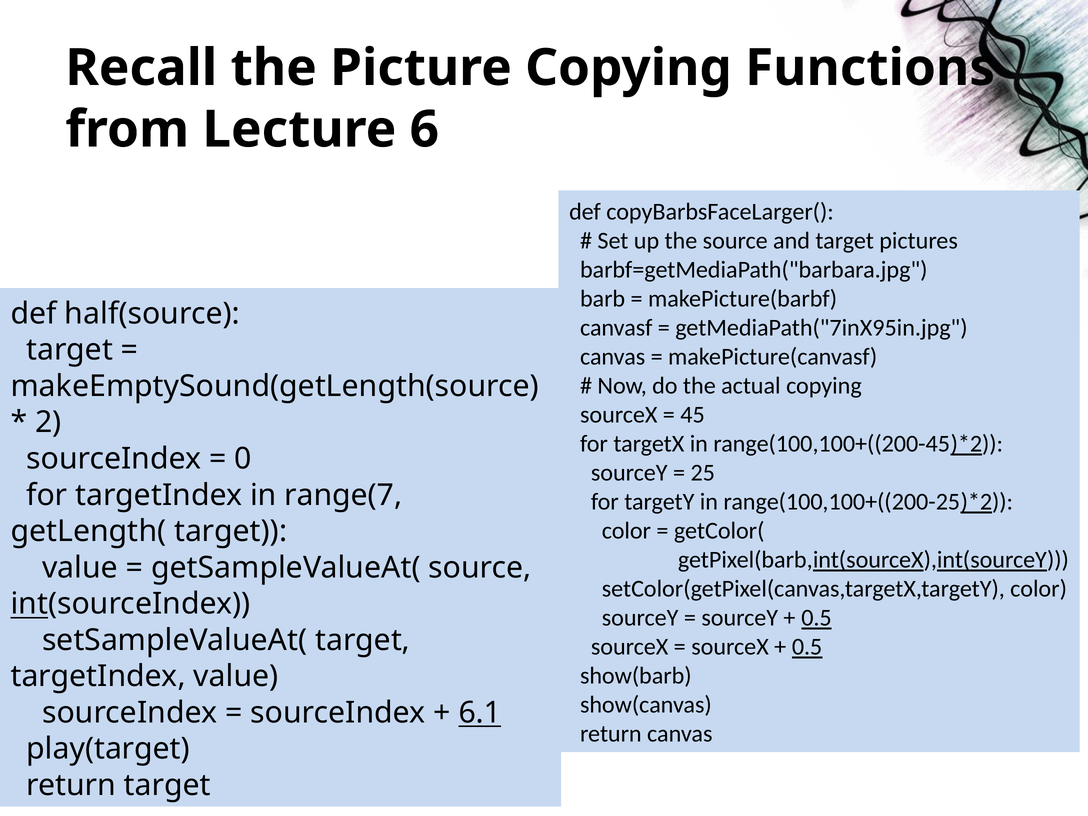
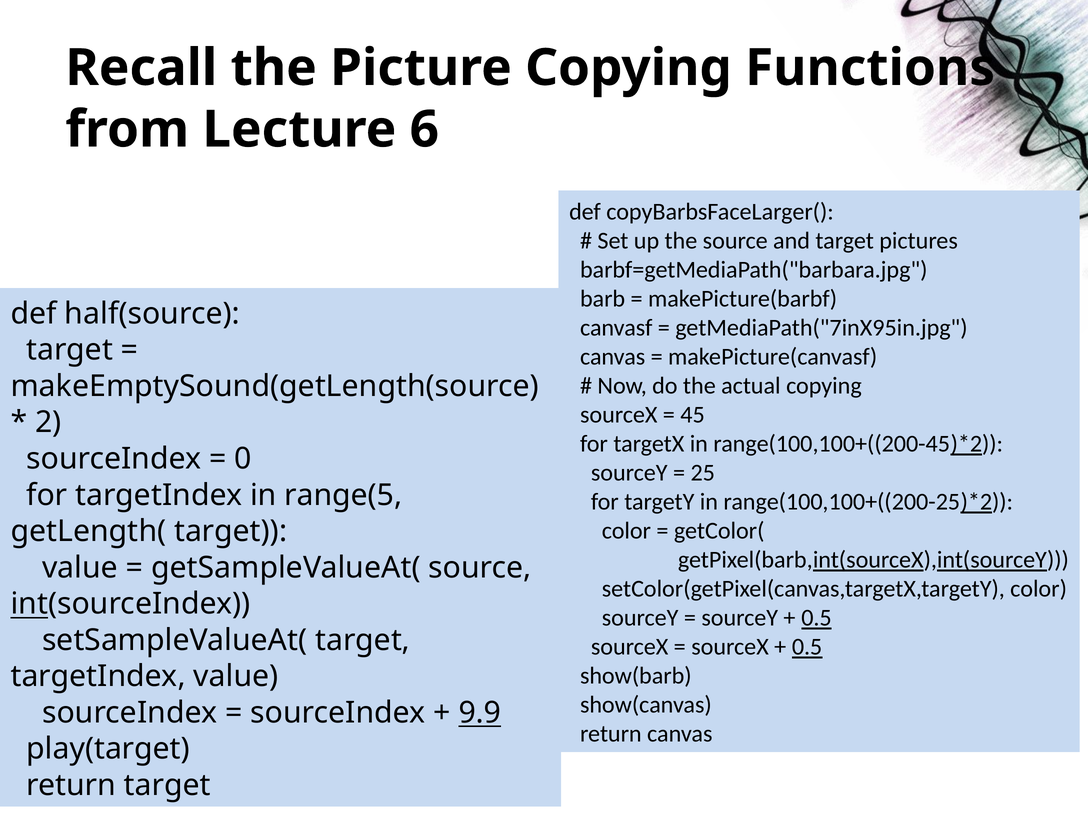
range(7: range(7 -> range(5 (343, 495)
6.1: 6.1 -> 9.9 (480, 713)
